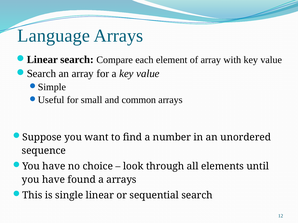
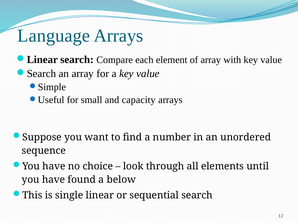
common: common -> capacity (139, 100)
a arrays: arrays -> below (121, 180)
